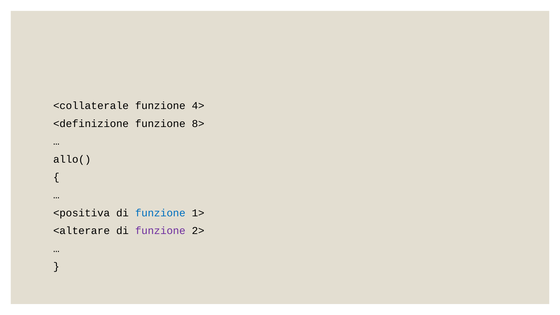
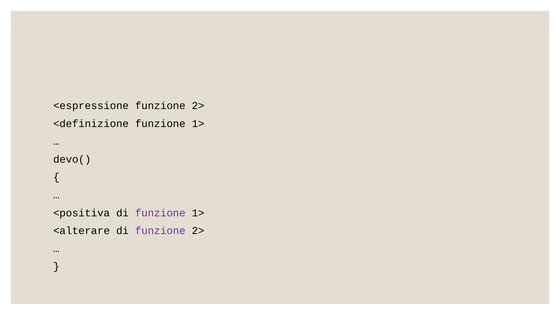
<collaterale: <collaterale -> <espressione (91, 106)
4>: 4> -> 2> (198, 106)
<definizione funzione 8>: 8> -> 1> (198, 124)
allo(: allo( -> devo( (72, 159)
funzione colour: blue -> purple (160, 213)
